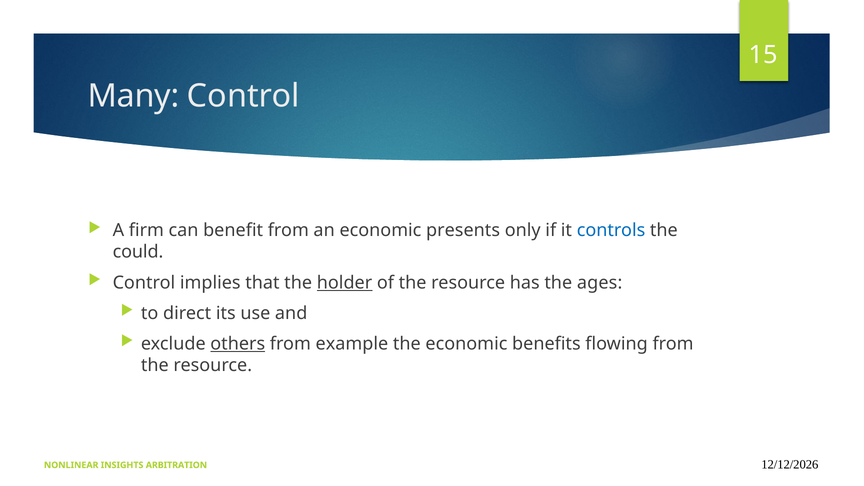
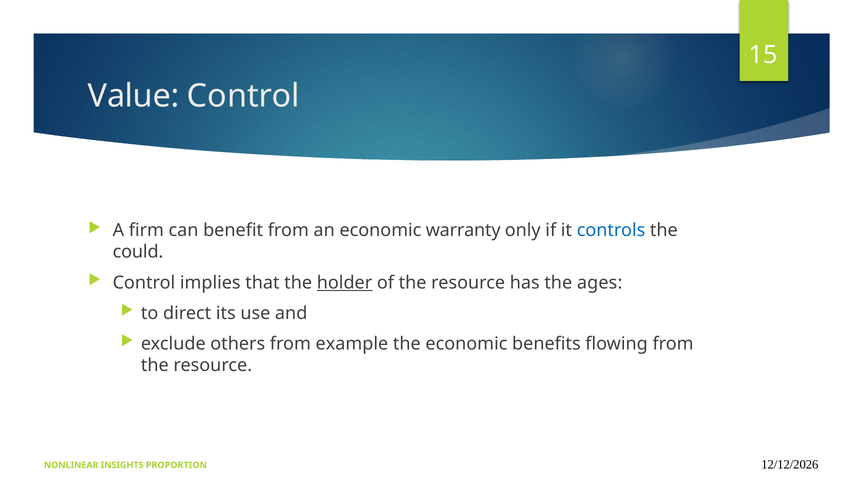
Many: Many -> Value (134, 96)
presents: presents -> warranty (463, 230)
others underline: present -> none (238, 344)
ARBITRATION: ARBITRATION -> PROPORTION (176, 465)
